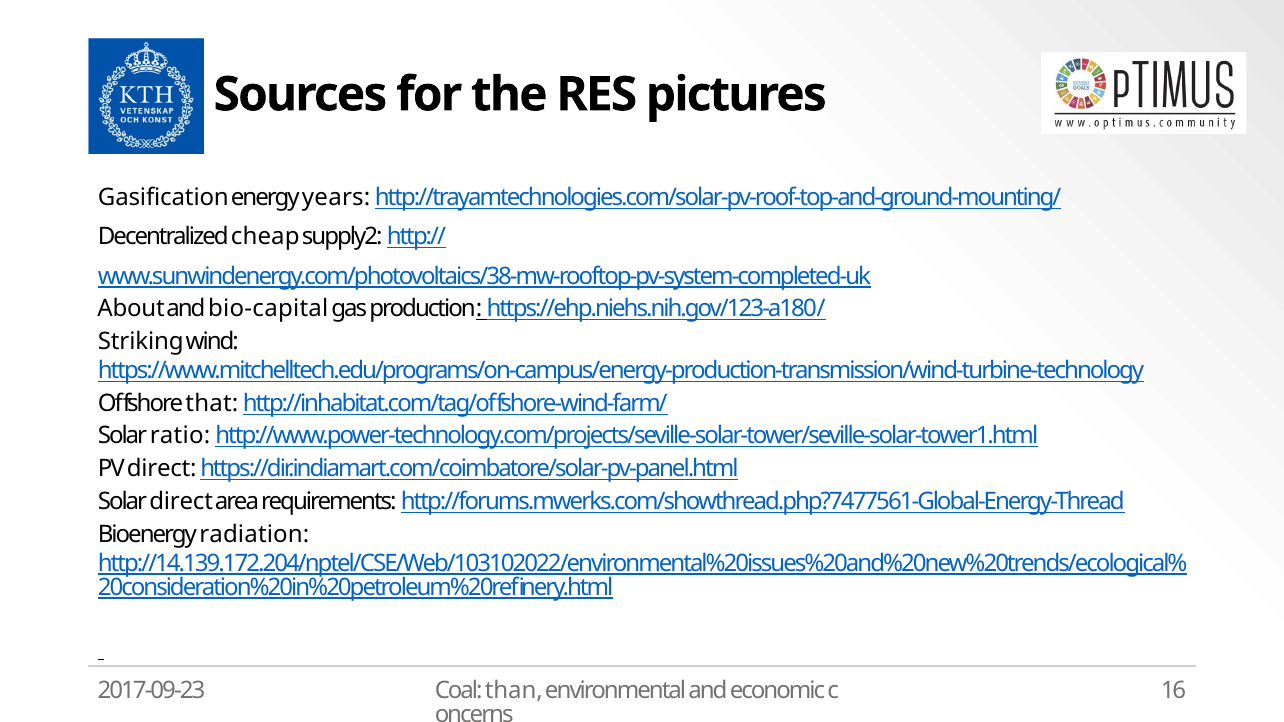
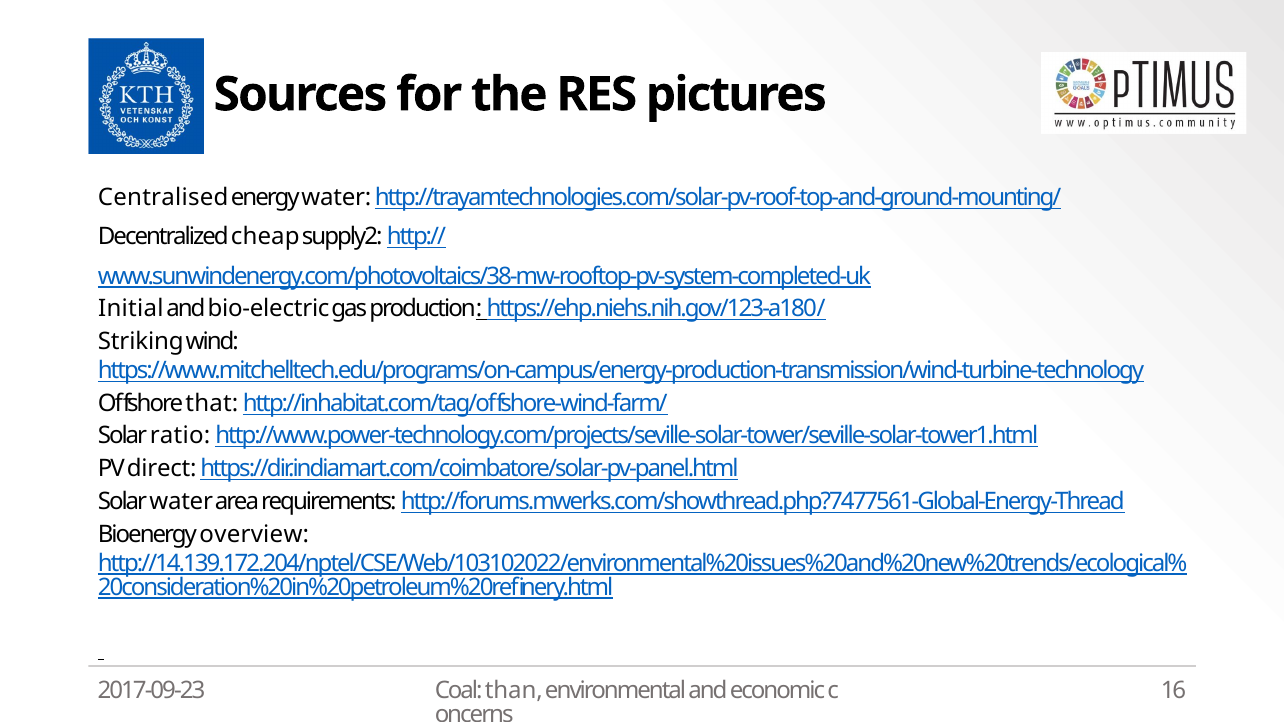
Gasification: Gasification -> Centralised (163, 198)
energy years: years -> water (336, 198)
About: About -> Initial (131, 309)
bio-capital: bio-capital -> bio-electric (269, 309)
Solar direct: direct -> water (181, 502)
radiation: radiation -> overview (254, 534)
